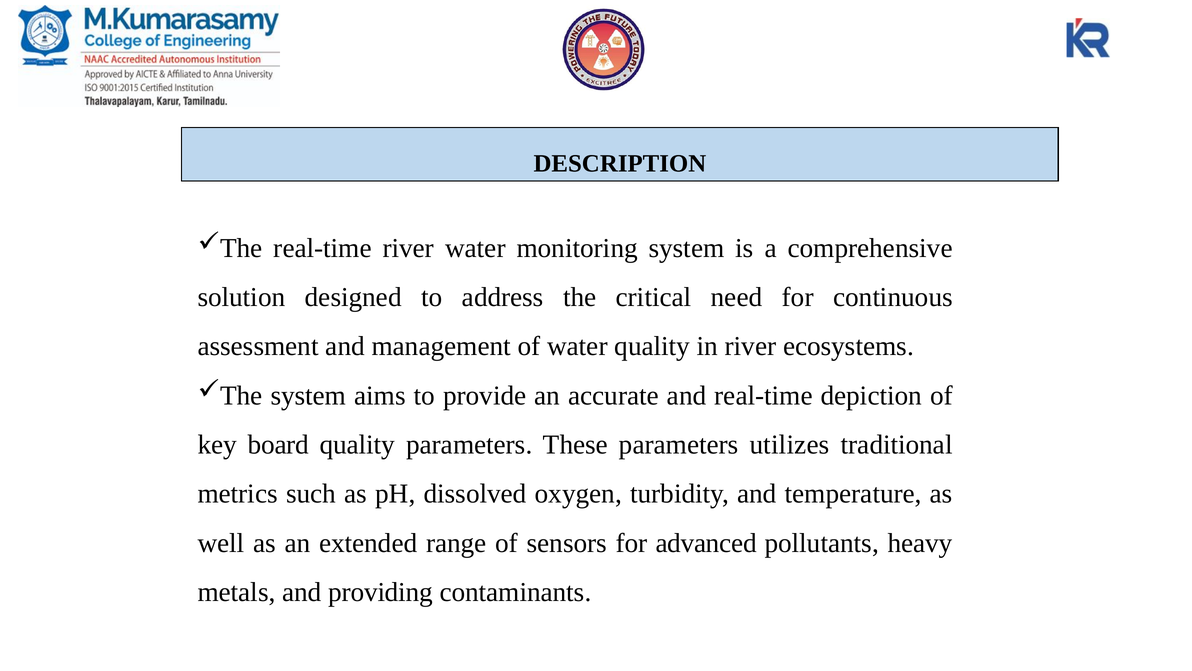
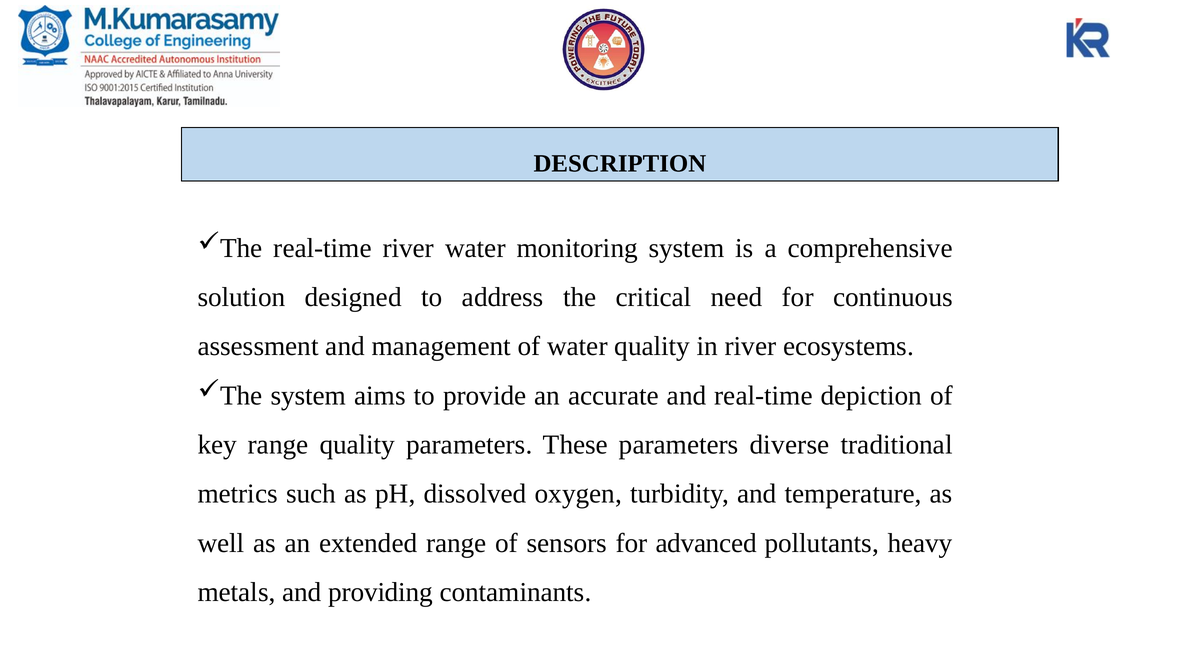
key board: board -> range (278, 444)
utilizes: utilizes -> diverse (790, 444)
